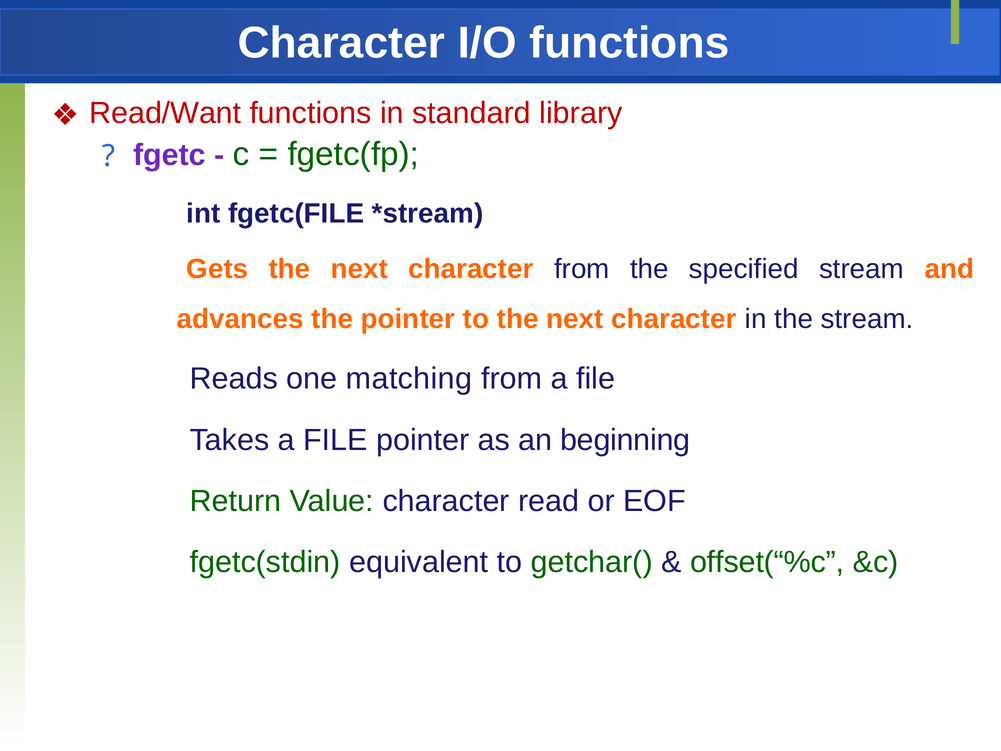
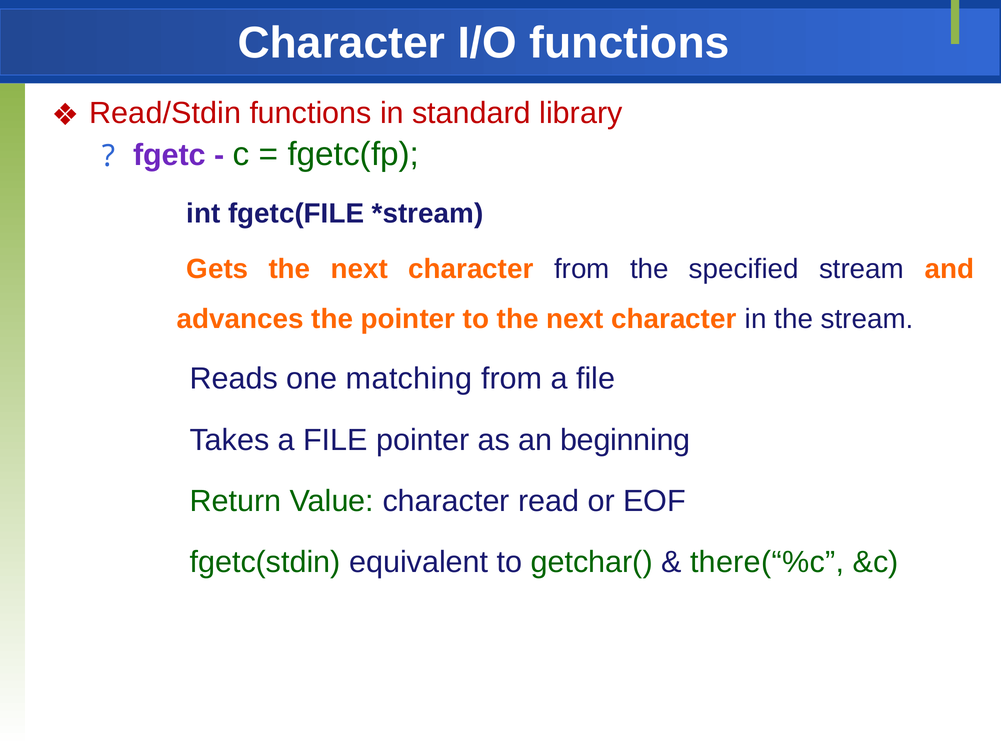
Read/Want: Read/Want -> Read/Stdin (165, 113)
offset(“%c: offset(“%c -> there(“%c (767, 562)
